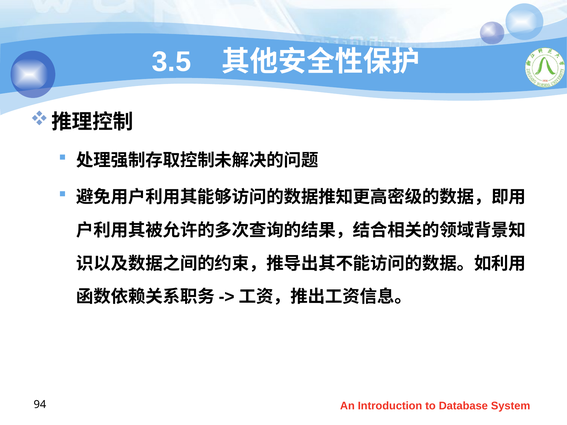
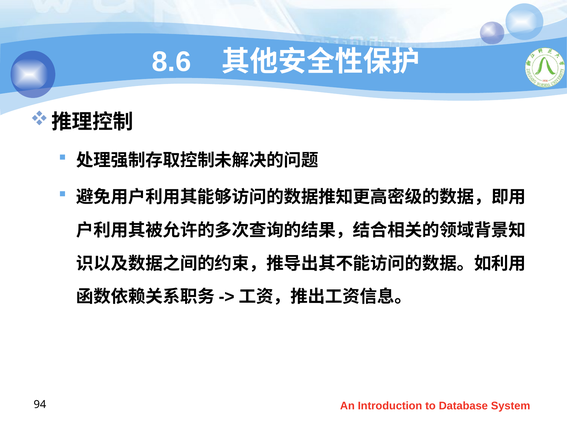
3.5: 3.5 -> 8.6 (171, 62)
